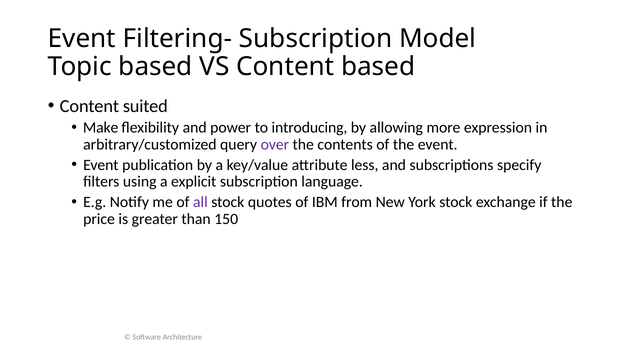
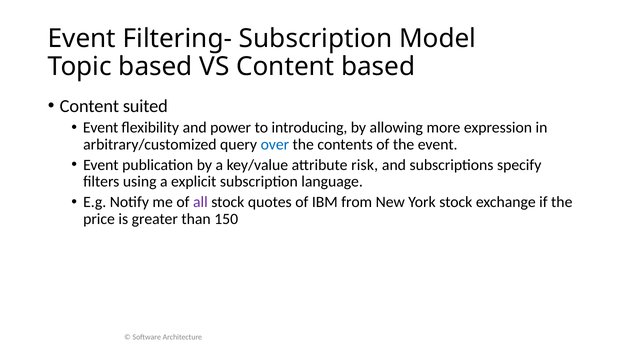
Make: Make -> Event (101, 128)
over colour: purple -> blue (275, 145)
less: less -> risk (365, 165)
